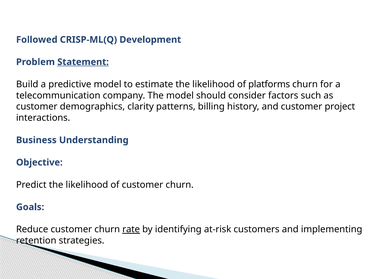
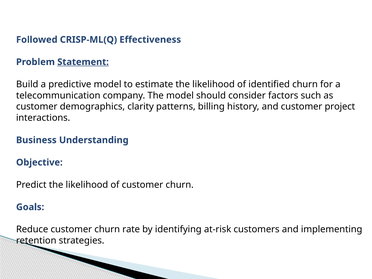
Development: Development -> Effectiveness (150, 40)
platforms: platforms -> identified (269, 84)
rate underline: present -> none (131, 229)
